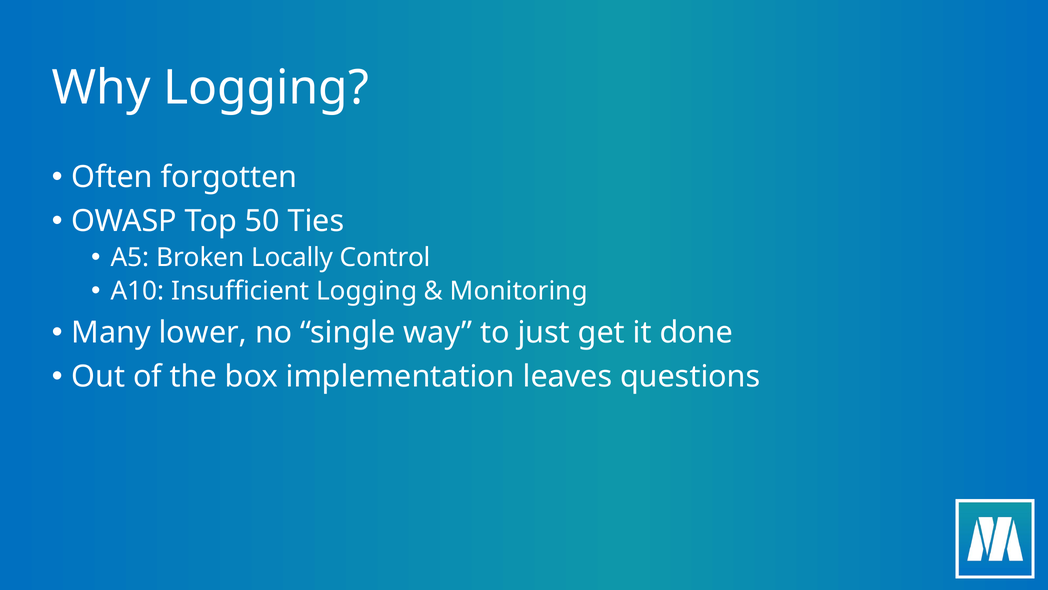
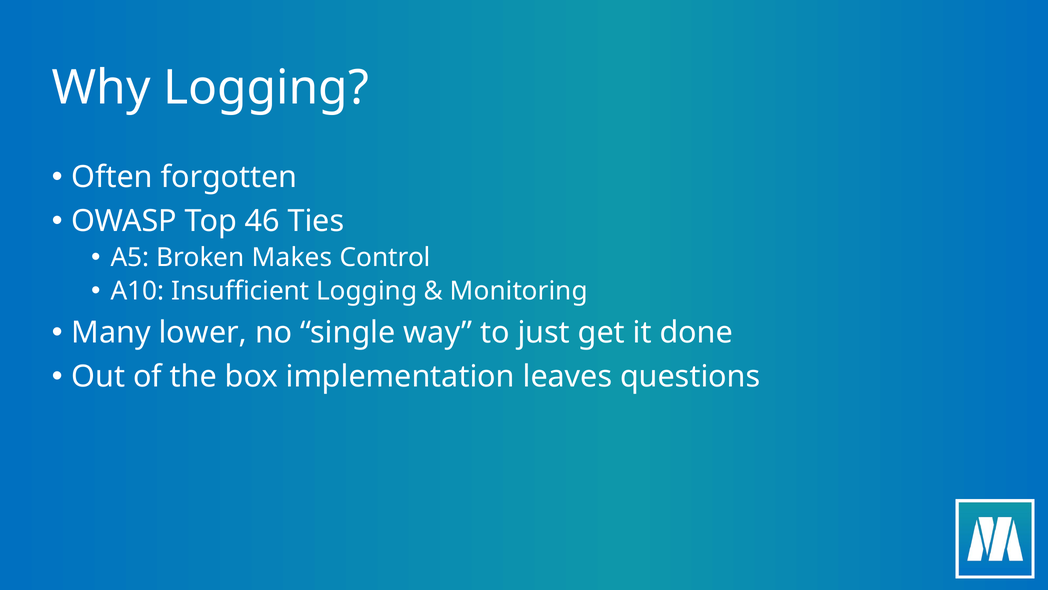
50: 50 -> 46 (262, 221)
Locally: Locally -> Makes (292, 257)
